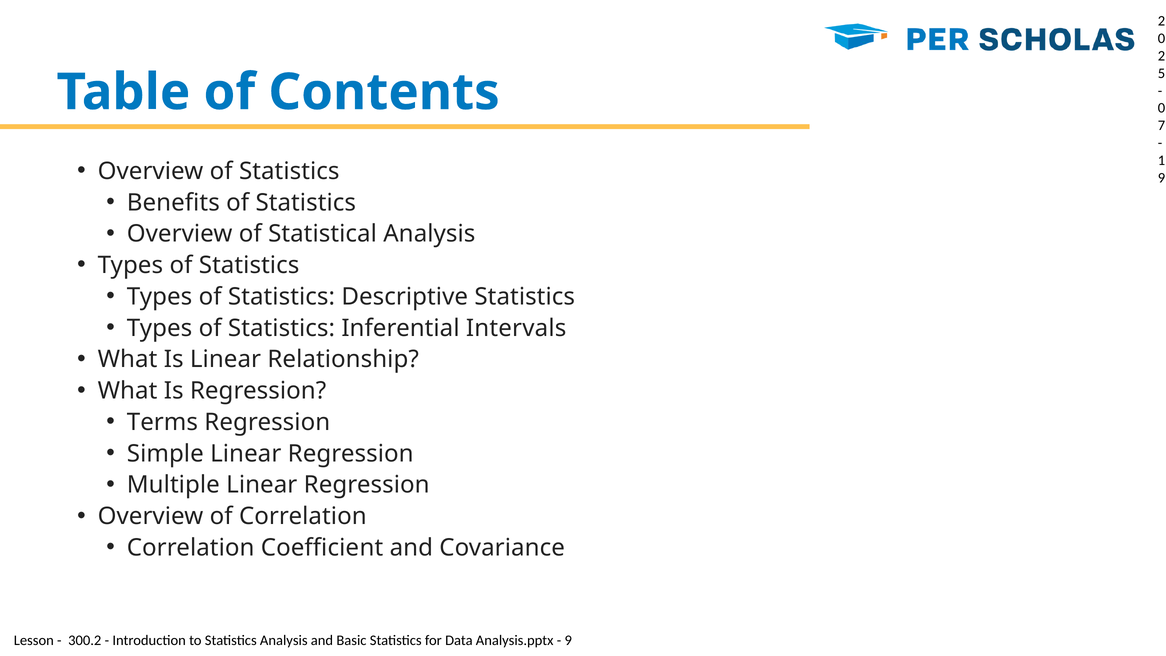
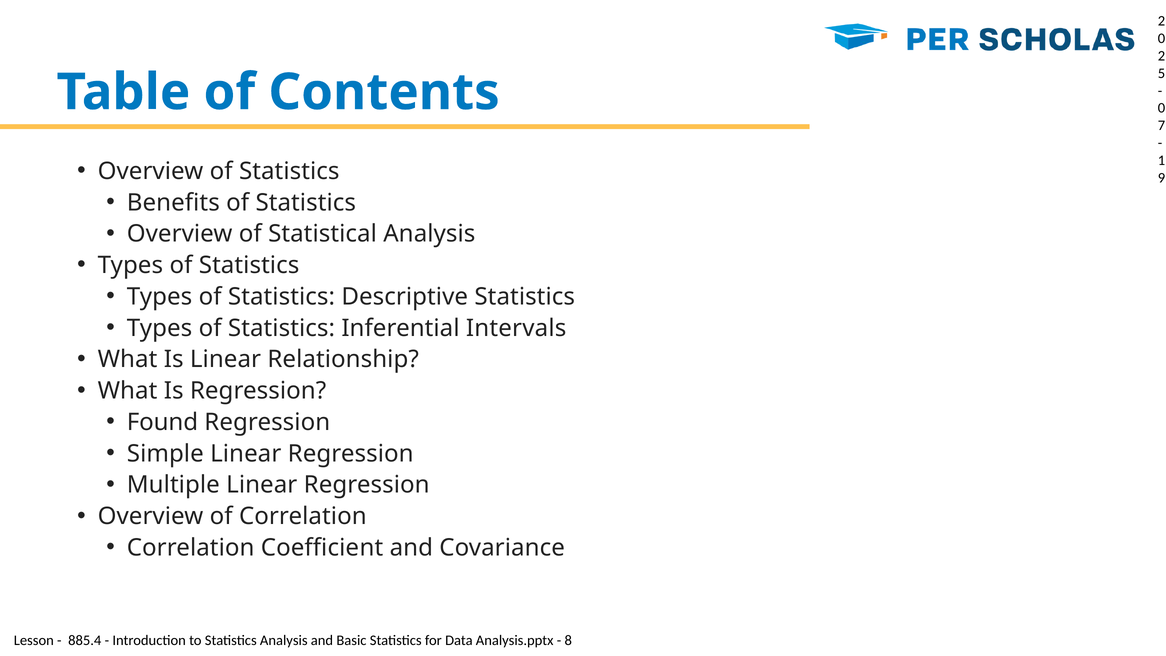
Terms: Terms -> Found (162, 422)
300.2: 300.2 -> 885.4 (85, 640)
9: 9 -> 8 (568, 640)
